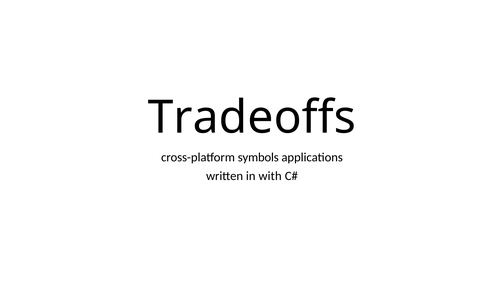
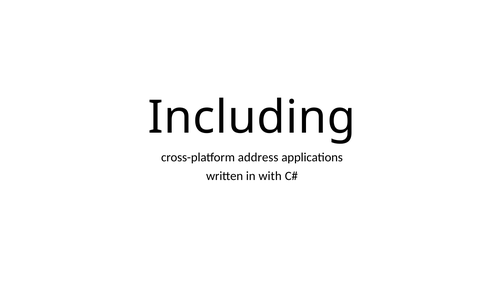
Tradeoffs: Tradeoffs -> Including (252, 118)
symbols: symbols -> address (258, 158)
